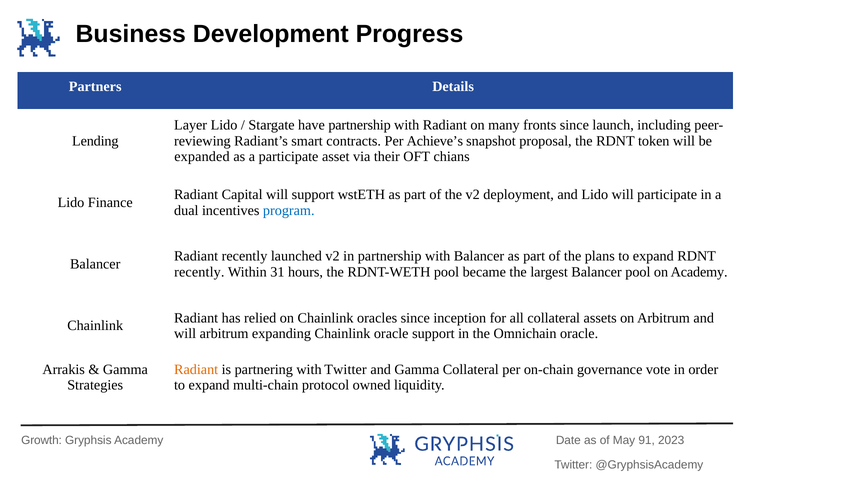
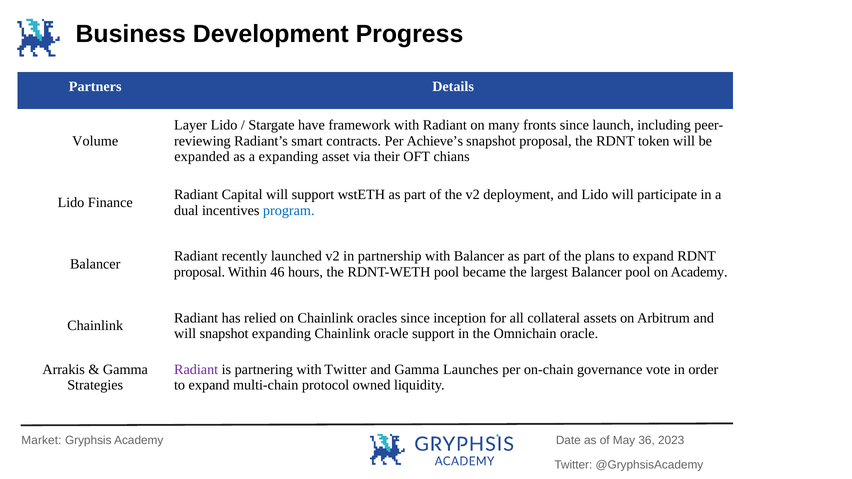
have partnership: partnership -> framework (359, 125)
Lending: Lending -> Volume (95, 141)
a participate: participate -> expanding (289, 157)
recently: recently -> proposal (199, 272)
31: 31 -> 46 (277, 272)
will arbitrum: arbitrum -> snapshot (224, 334)
Radiant colour: orange -> purple (196, 370)
Gamma Collateral: Collateral -> Launches (471, 370)
Growth: Growth -> Market (41, 441)
91: 91 -> 36 (647, 441)
